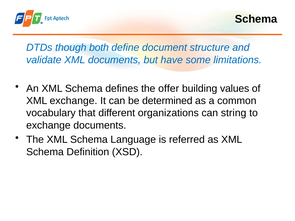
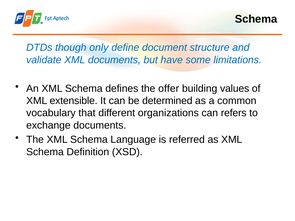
both: both -> only (99, 48)
XML exchange: exchange -> extensible (74, 101)
string: string -> refers (234, 113)
